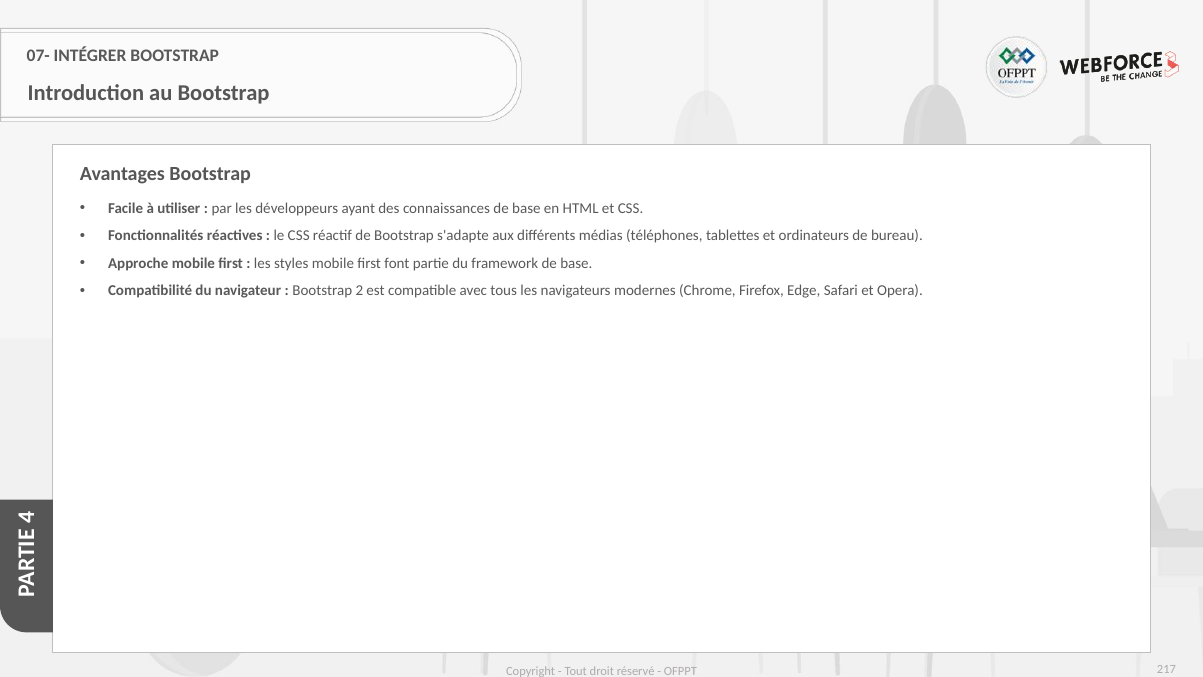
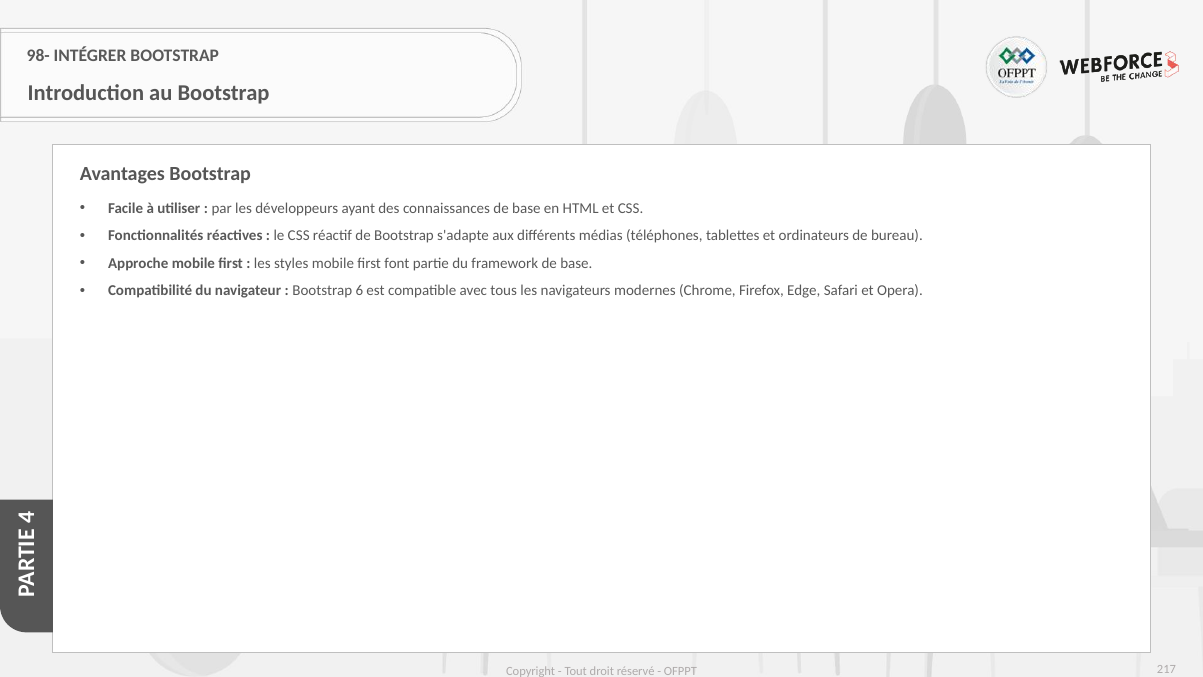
07-: 07- -> 98- (38, 55)
2: 2 -> 6 (359, 291)
